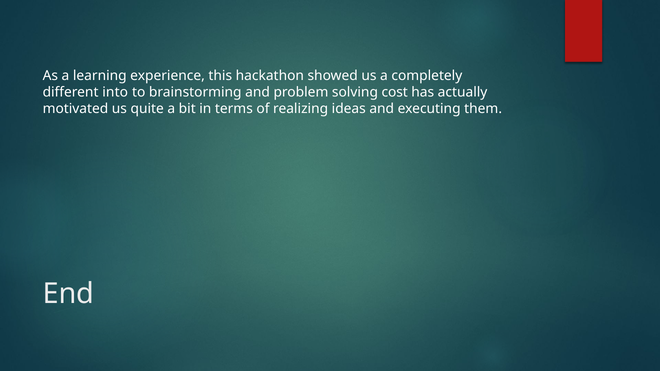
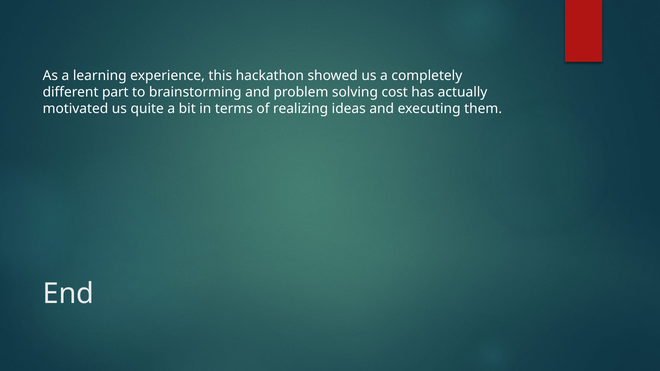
into: into -> part (115, 92)
